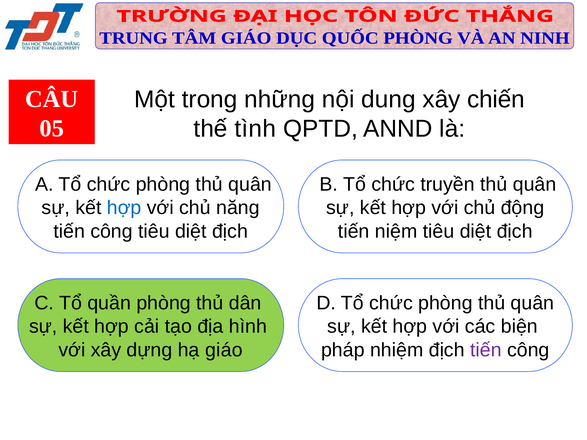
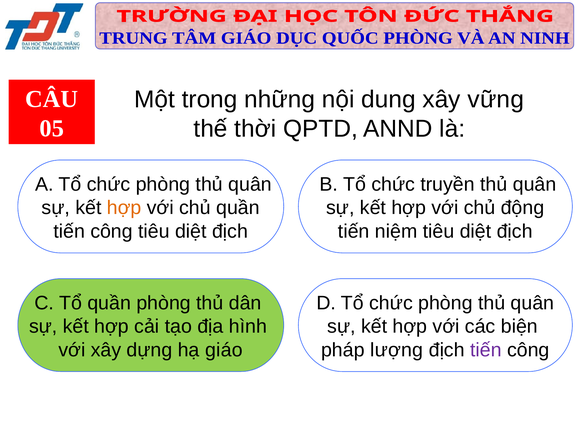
chiến: chiến -> vững (496, 100)
tình: tình -> thời (255, 129)
hợp colour: blue -> orange (124, 208)
chủ năng: năng -> quần (238, 208)
nhiệm: nhiệm -> lượng (397, 350)
